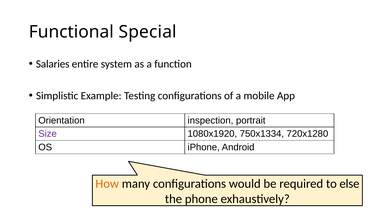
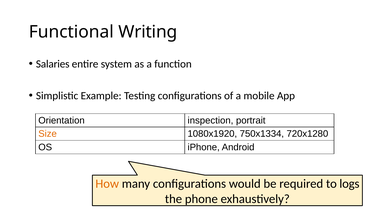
Special: Special -> Writing (148, 32)
Size colour: purple -> orange (48, 134)
else: else -> logs (349, 184)
